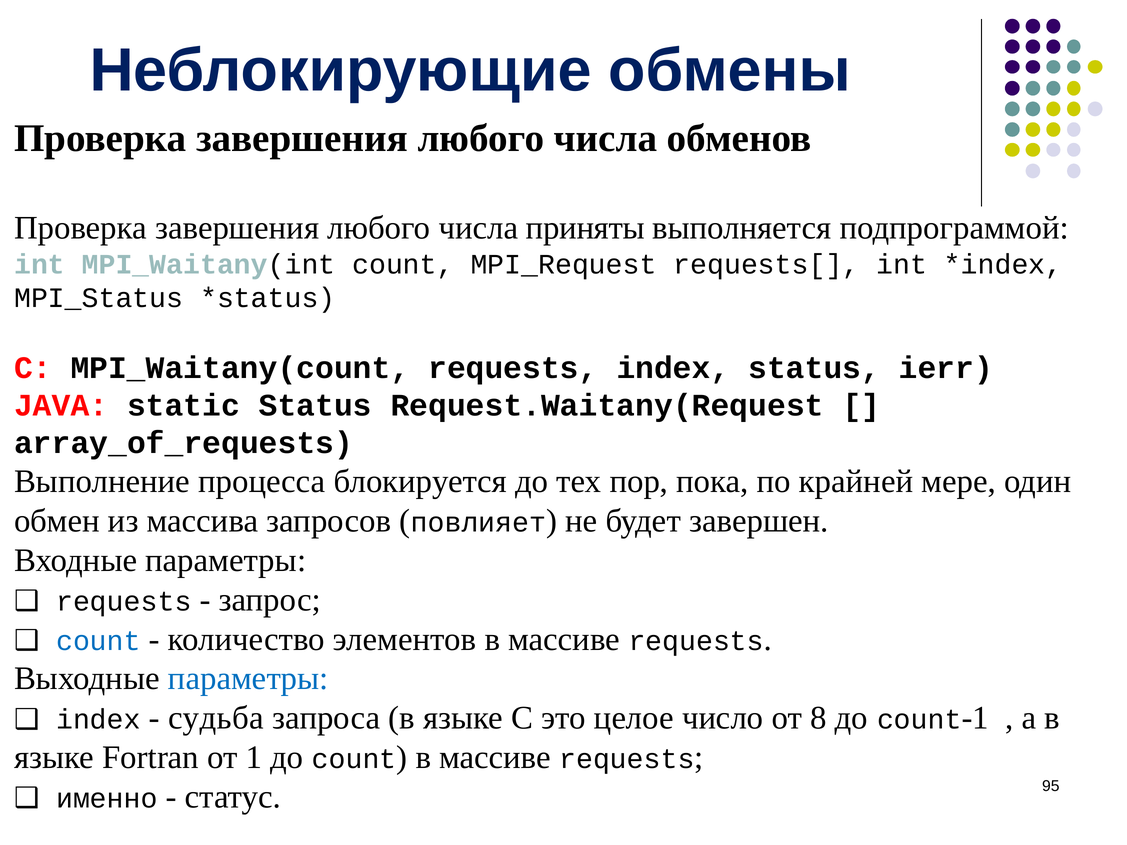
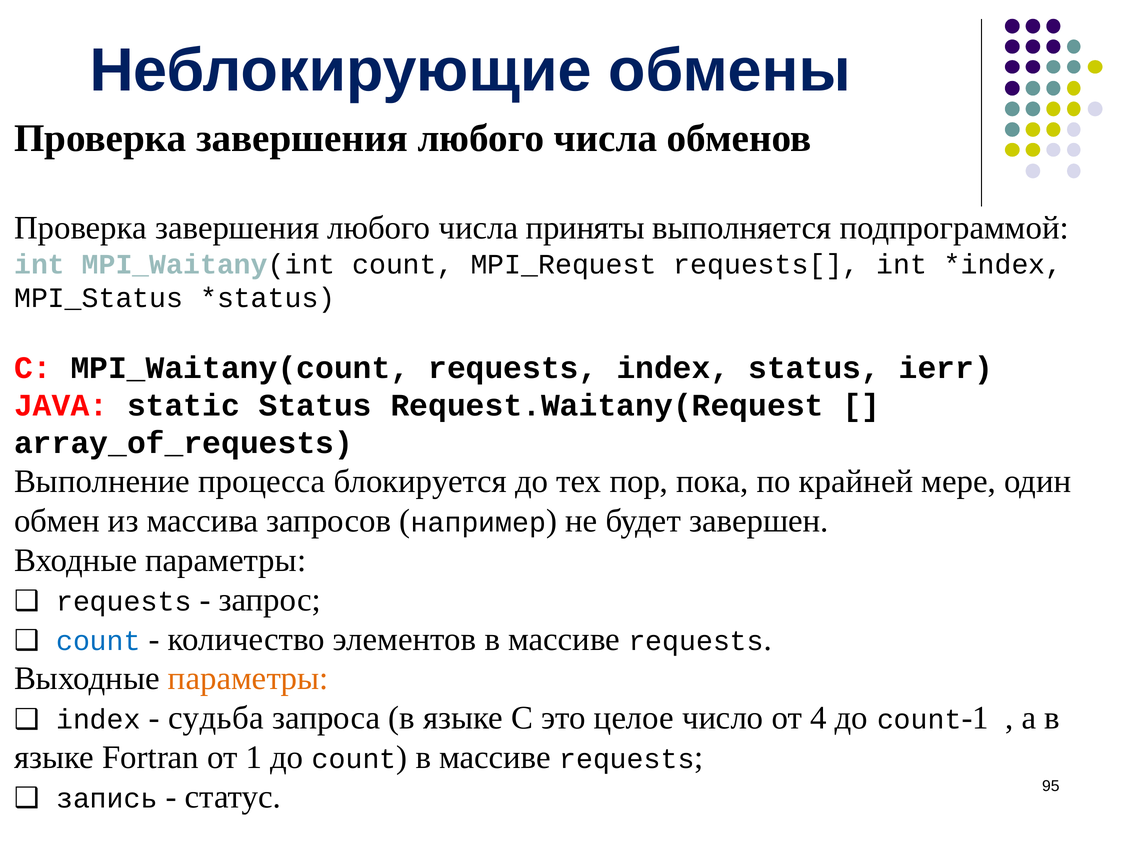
повлияет: повлияет -> например (478, 523)
параметры colour: blue -> orange (248, 679)
8: 8 -> 4 (818, 718)
именно: именно -> запись (107, 799)
